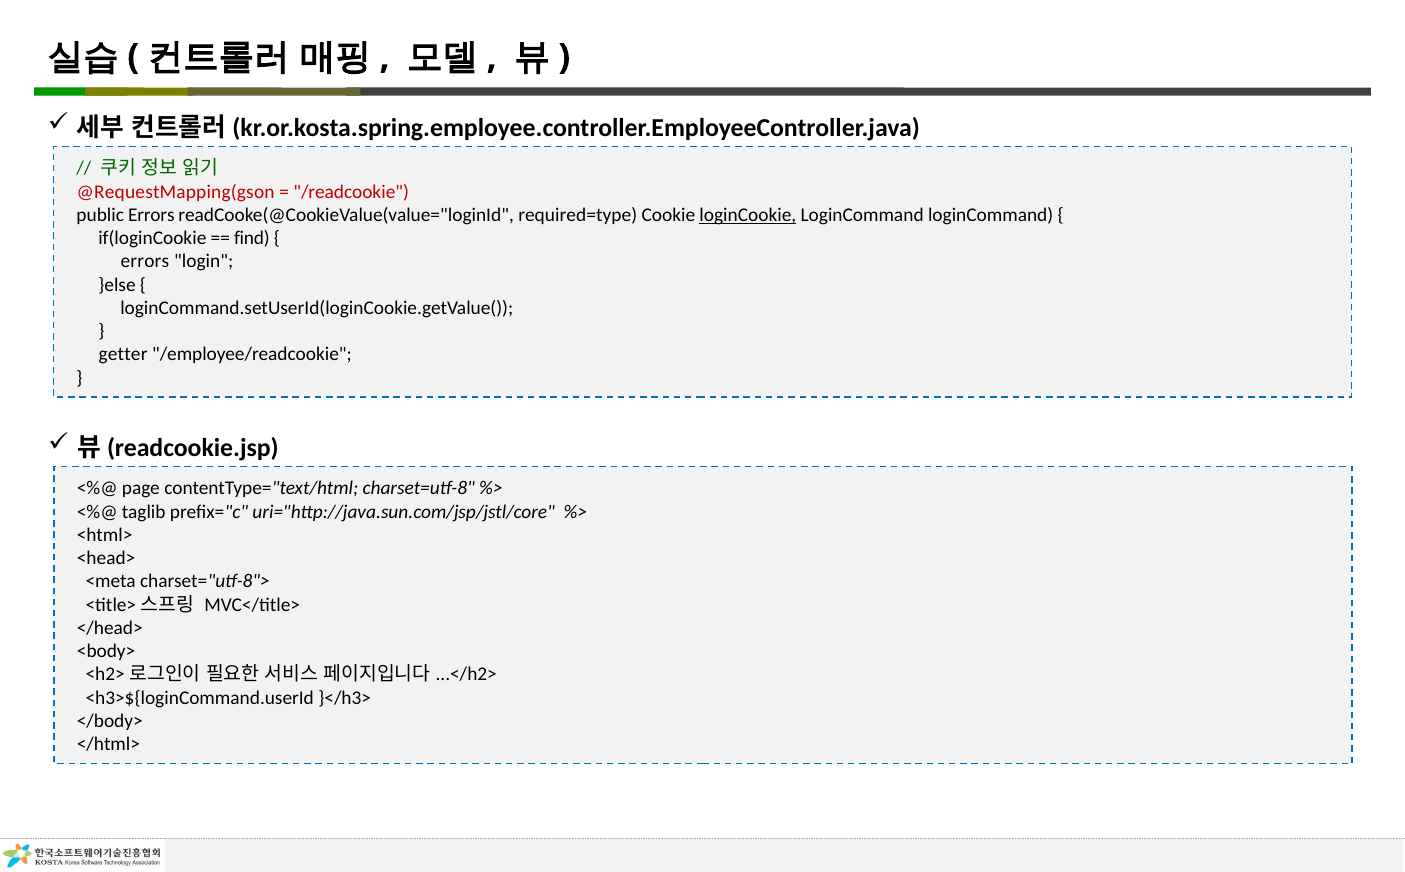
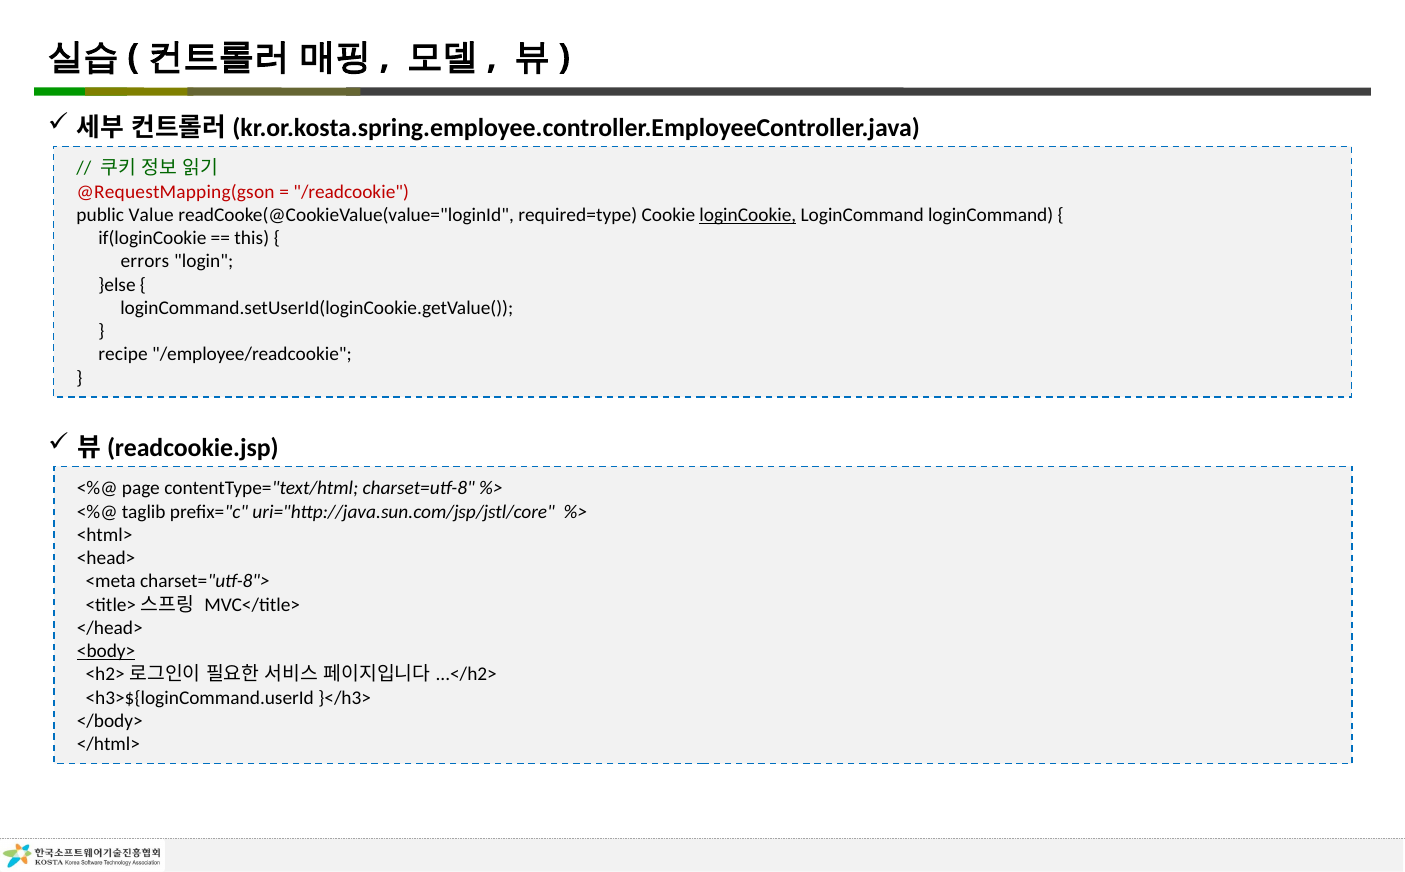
public Errors: Errors -> Value (151, 215)
find: find -> this (252, 238)
getter: getter -> recipe (123, 355)
<body> underline: none -> present (106, 651)
